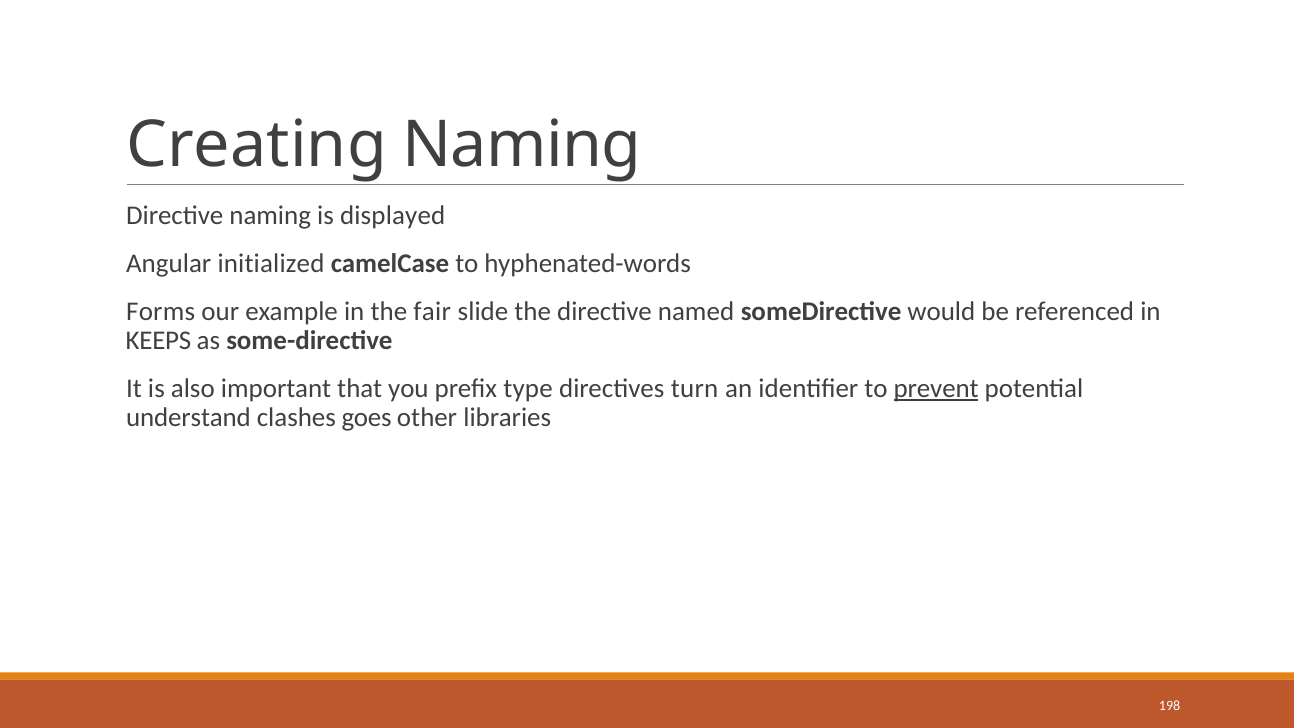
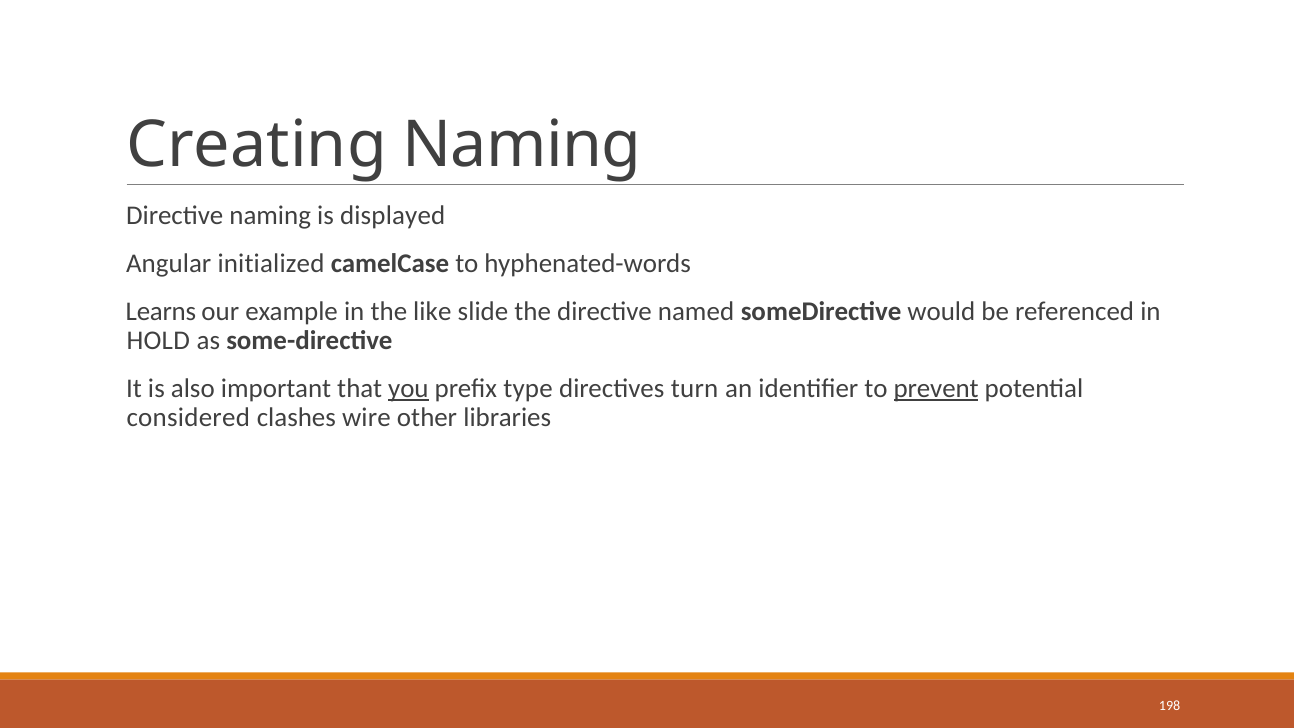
Forms: Forms -> Learns (161, 311)
fair: fair -> like (432, 311)
KEEPS: KEEPS -> HOLD (158, 340)
you underline: none -> present (408, 388)
understand: understand -> considered (188, 418)
goes: goes -> wire (366, 418)
